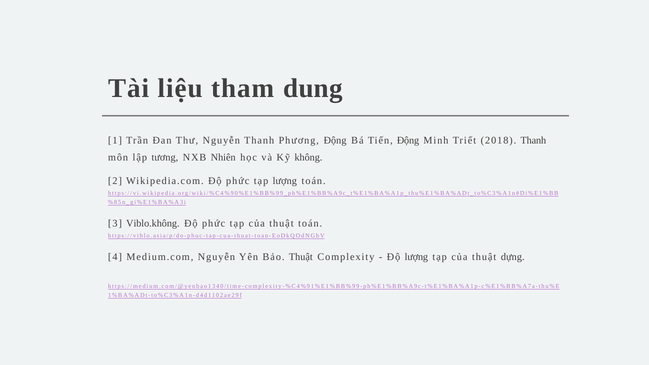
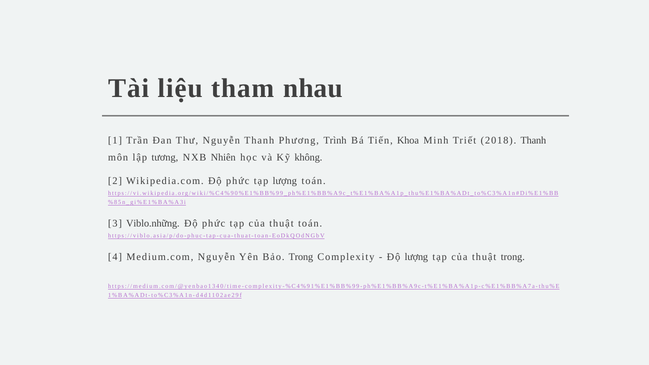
dung: dung -> nhau (313, 89)
Phương Động: Động -> Trình (335, 141)
Tiến Động: Động -> Khoa (408, 141)
Viblo.không: Viblo.không -> Viblo.những (153, 224)
Bảo Thuật: Thuật -> Trong (301, 257)
thuật dựng: dựng -> trong (513, 257)
